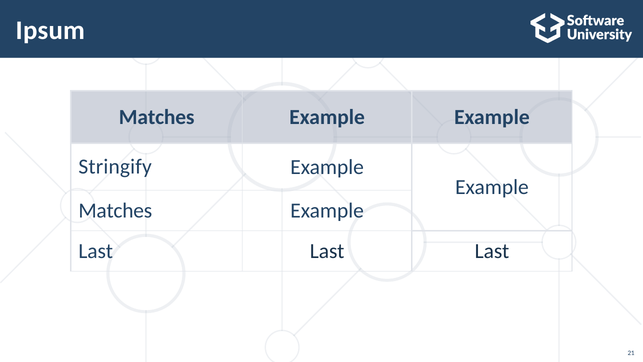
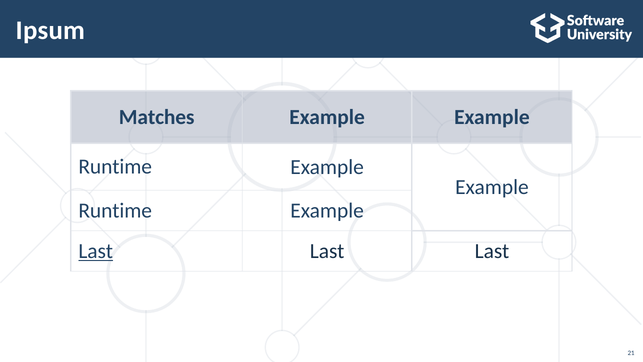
Stringify: Stringify -> Runtime (115, 166)
Matches: Matches -> Runtime (115, 211)
Last underline: none -> present (96, 251)
